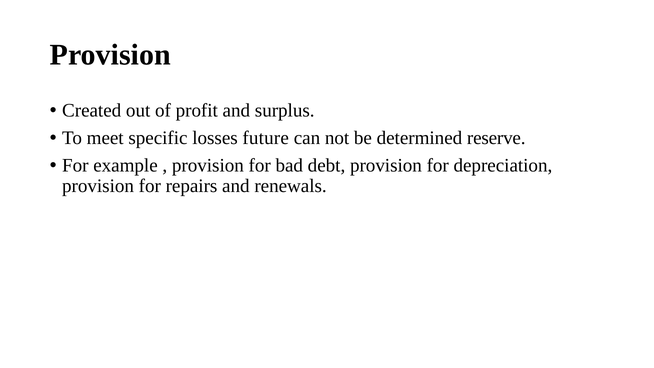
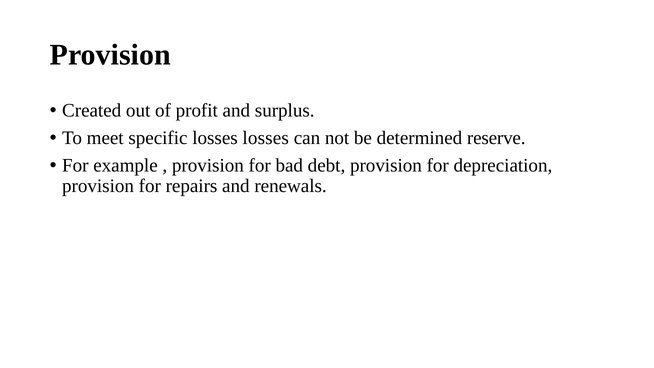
losses future: future -> losses (266, 138)
